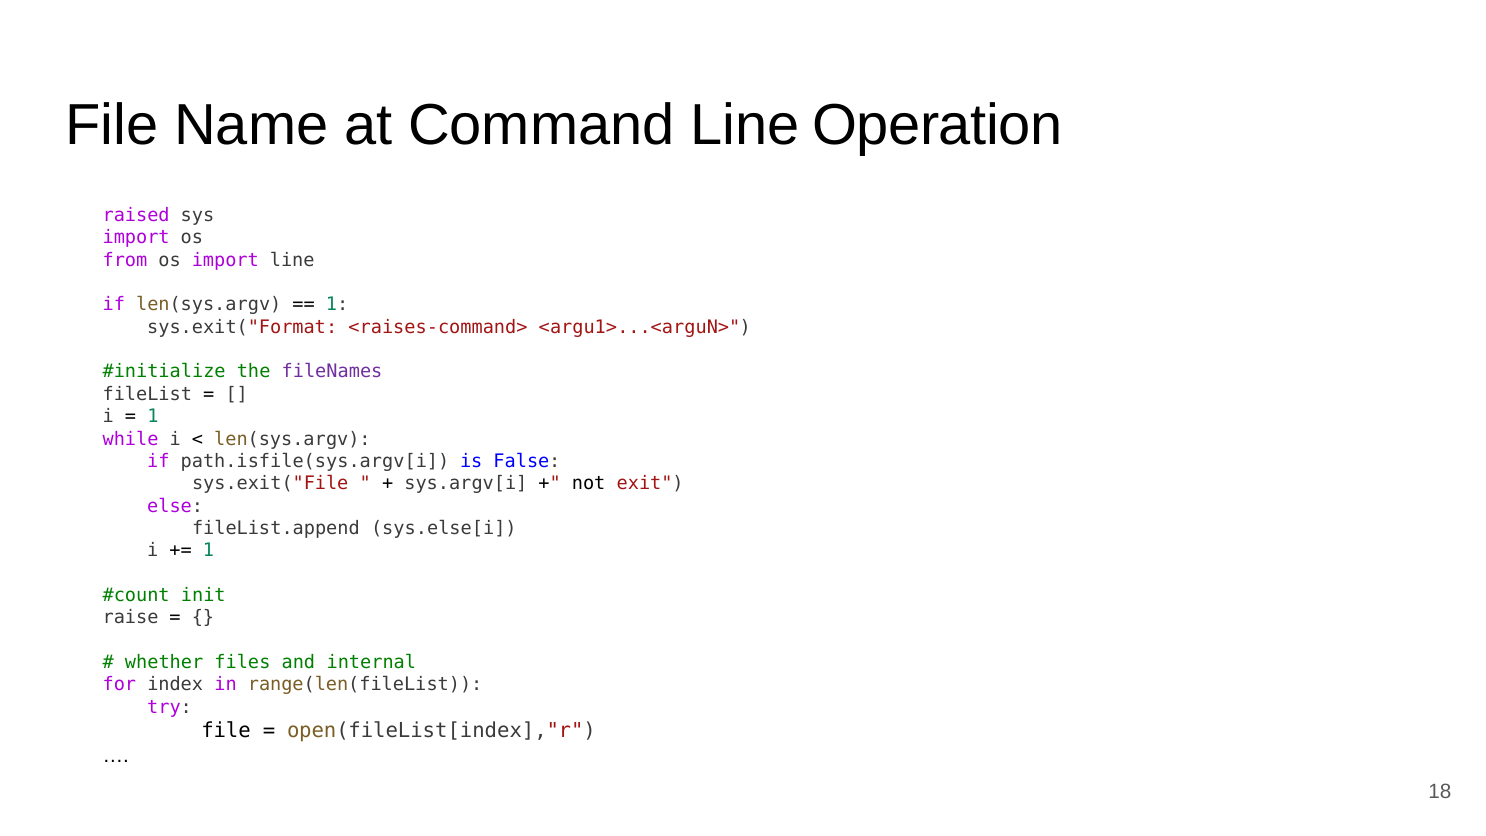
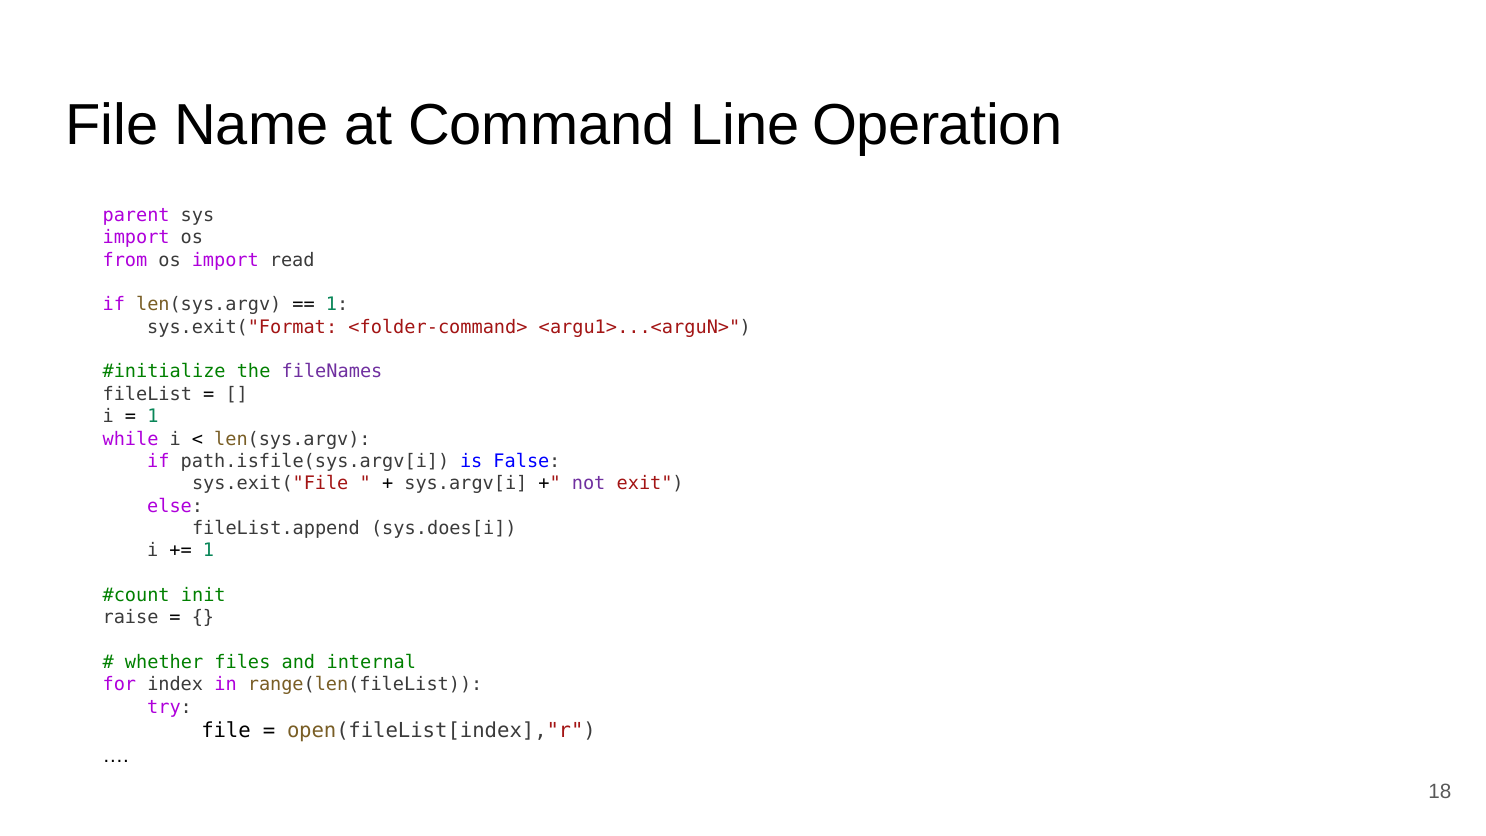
raised: raised -> parent (136, 215)
import line: line -> read (292, 260)
<raises-command>: <raises-command> -> <folder-command> (438, 327)
not colour: black -> purple (589, 484)
sys.else[i: sys.else[i -> sys.does[i (444, 528)
